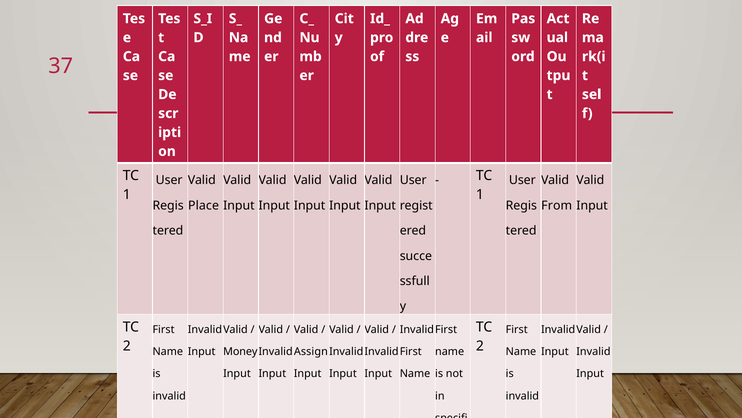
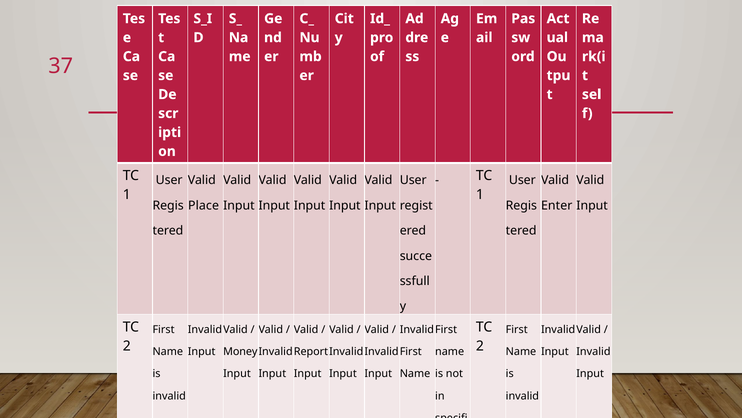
From: From -> Enter (557, 205)
Assign: Assign -> Report (311, 351)
